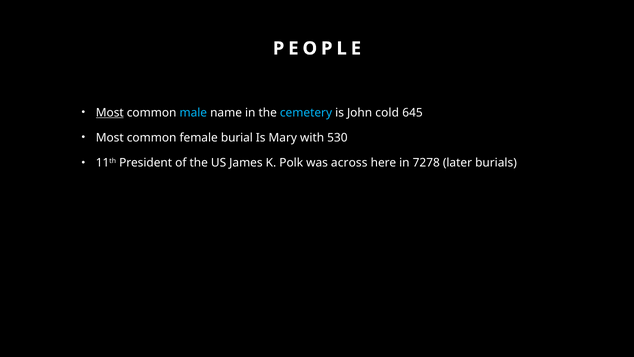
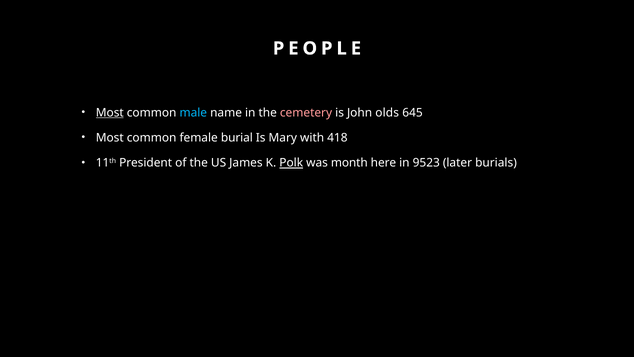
cemetery colour: light blue -> pink (306, 112)
cold: cold -> olds (387, 112)
530: 530 -> 418 (337, 138)
Polk underline: none -> present (291, 163)
across: across -> month (349, 163)
7278: 7278 -> 9523 (426, 163)
